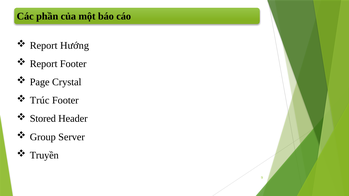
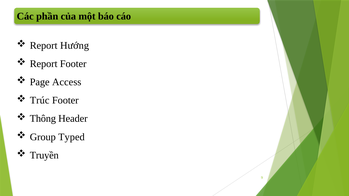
Crystal: Crystal -> Access (67, 82)
Stored: Stored -> Thông (43, 119)
Server: Server -> Typed (72, 137)
